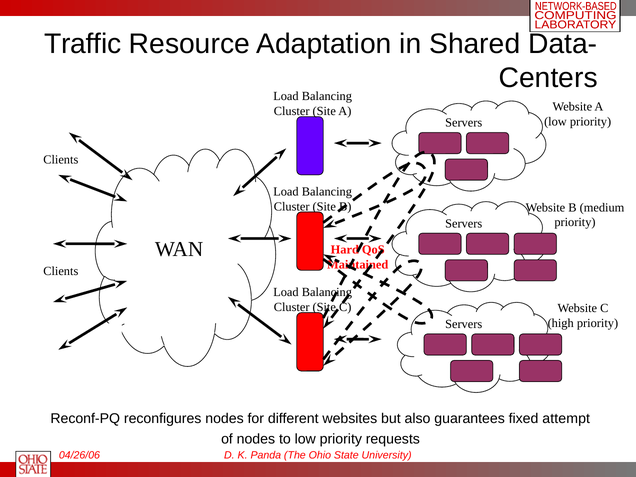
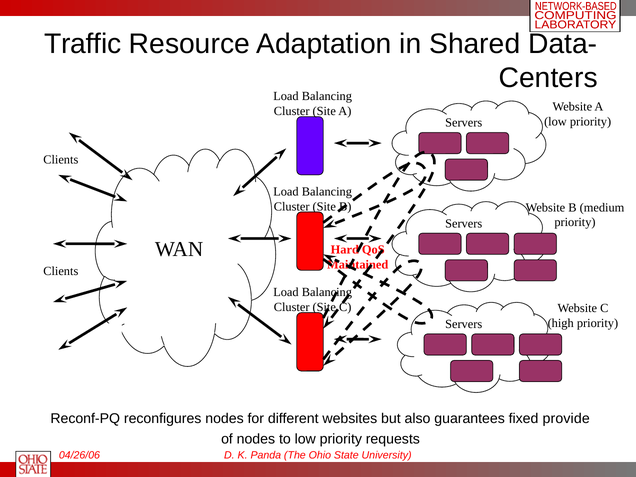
attempt: attempt -> provide (566, 419)
